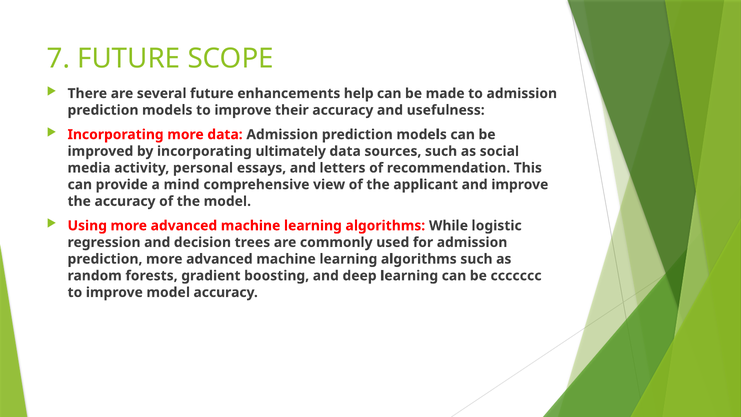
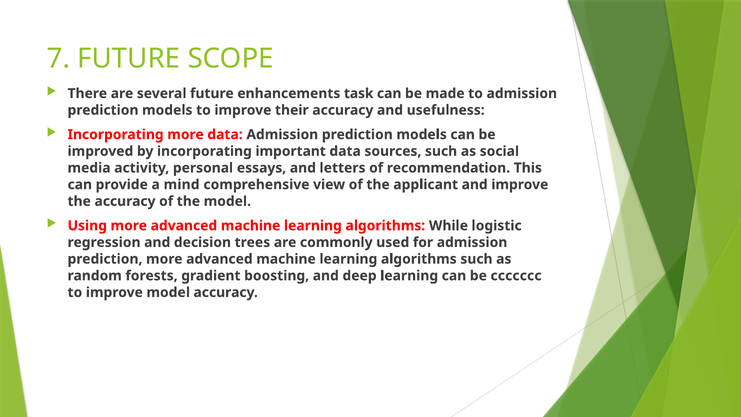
help: help -> task (359, 93)
ultimately: ultimately -> important (291, 151)
